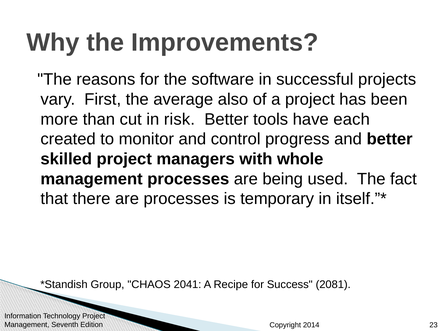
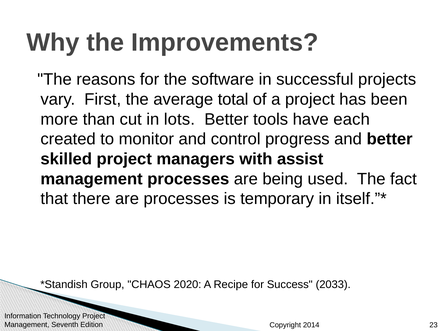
also: also -> total (233, 100)
risk: risk -> lots (179, 119)
whole: whole -> assist (300, 159)
2041: 2041 -> 2020 (188, 285)
2081: 2081 -> 2033 (333, 285)
